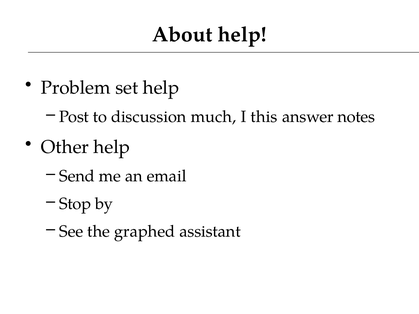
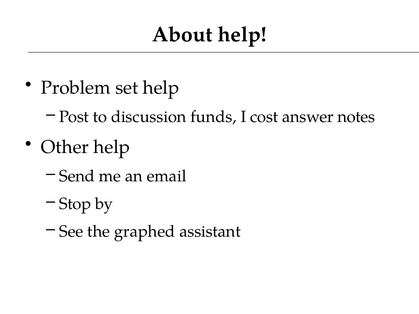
much: much -> funds (214, 117)
this: this -> cost (264, 117)
